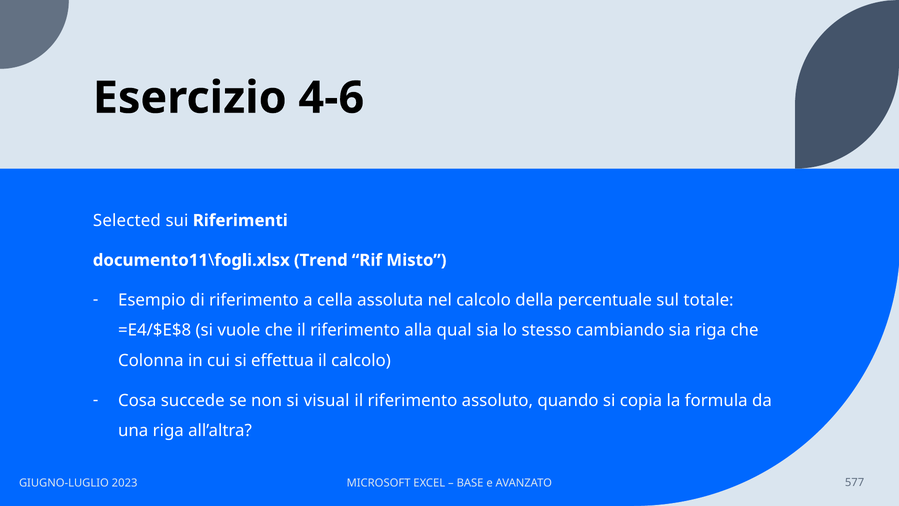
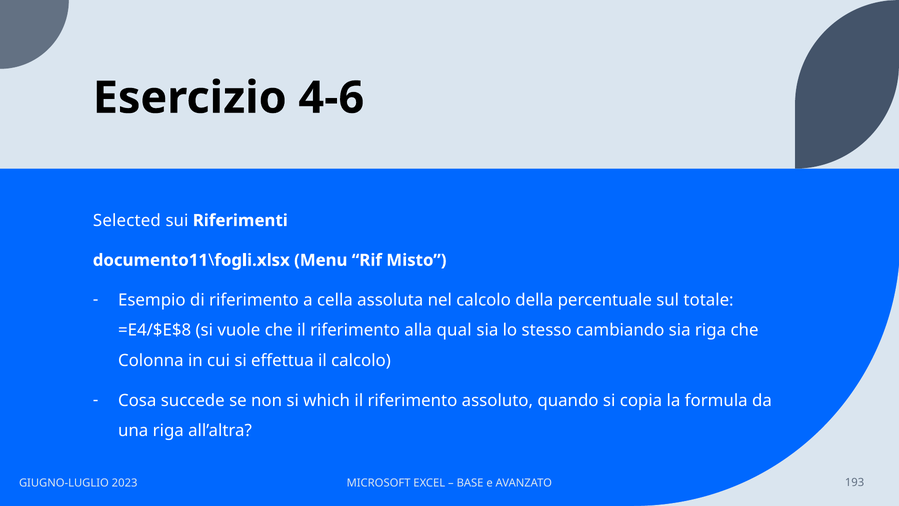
Trend: Trend -> Menu (321, 260)
visual: visual -> which (327, 400)
577: 577 -> 193 (855, 482)
